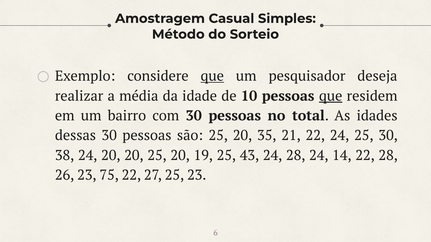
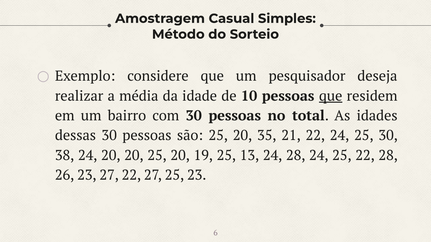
que underline: present -> none (212, 76)
43: 43 -> 13 (250, 156)
28 24 14: 14 -> 25 (342, 156)
23 75: 75 -> 27 (109, 175)
